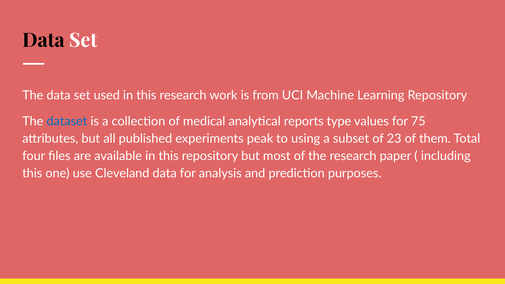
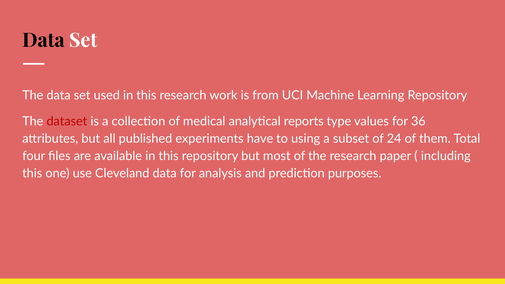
dataset colour: blue -> red (67, 121)
75: 75 -> 36 (418, 121)
peak: peak -> have (260, 139)
23: 23 -> 24 (394, 139)
